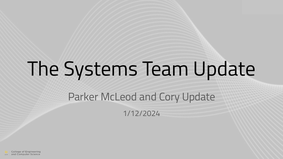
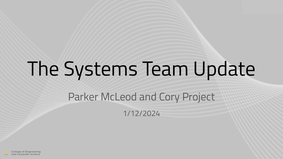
Cory Update: Update -> Project (199, 97)
